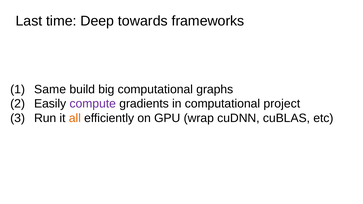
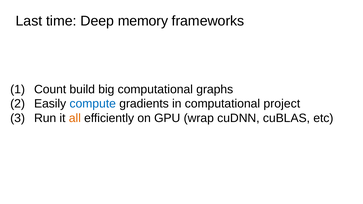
towards: towards -> memory (143, 21)
Same: Same -> Count (50, 89)
compute colour: purple -> blue (93, 104)
